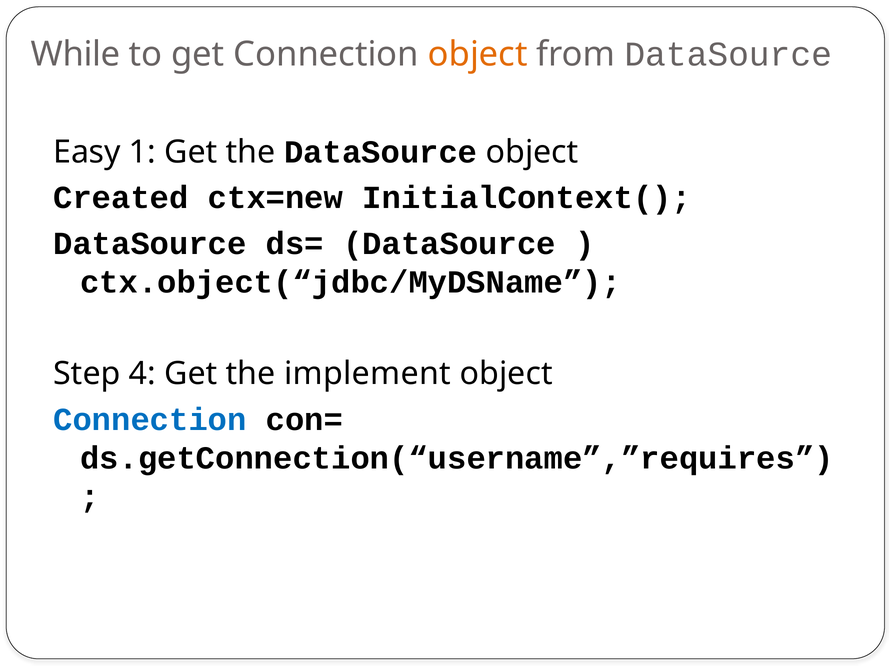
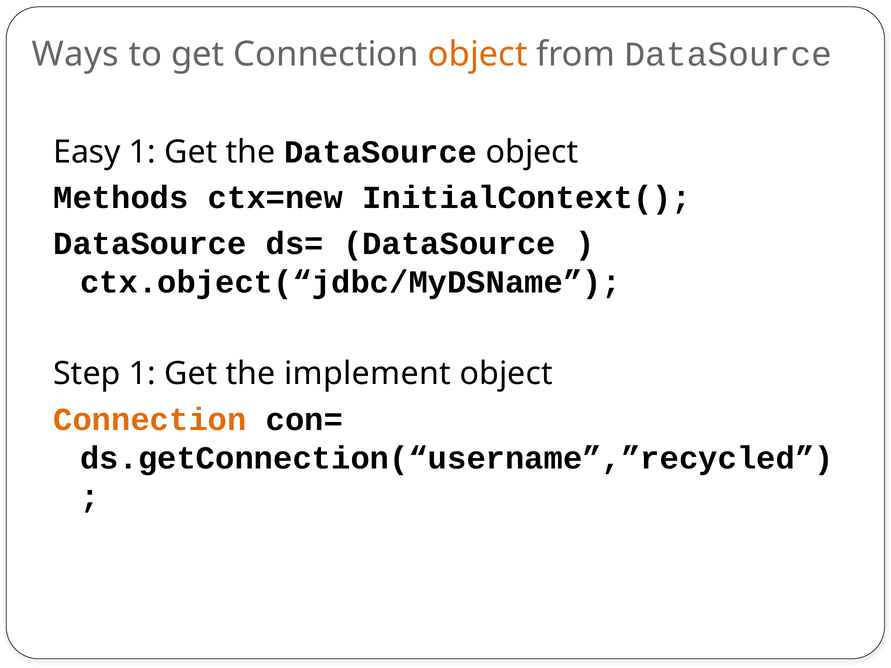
While: While -> Ways (75, 54)
Created: Created -> Methods (121, 198)
Step 4: 4 -> 1 (142, 374)
Connection colour: blue -> orange (150, 420)
ds.getConnection(“username”,”requires: ds.getConnection(“username”,”requires -> ds.getConnection(“username”,”recycled (457, 458)
